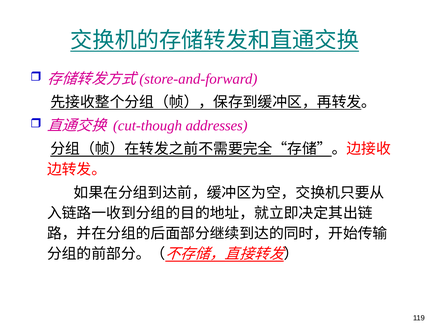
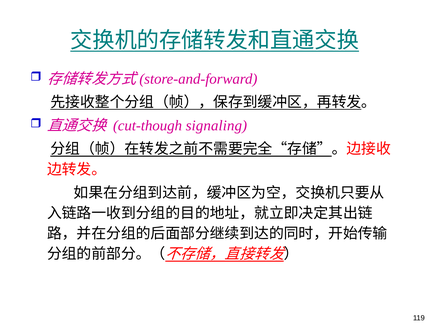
addresses: addresses -> signaling (216, 126)
